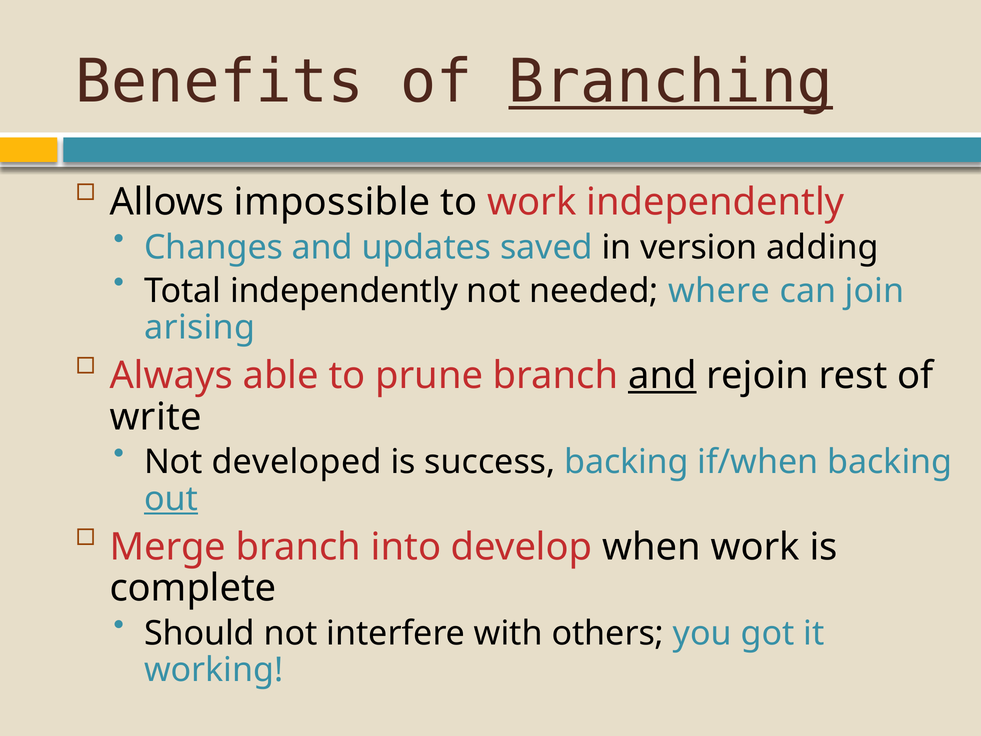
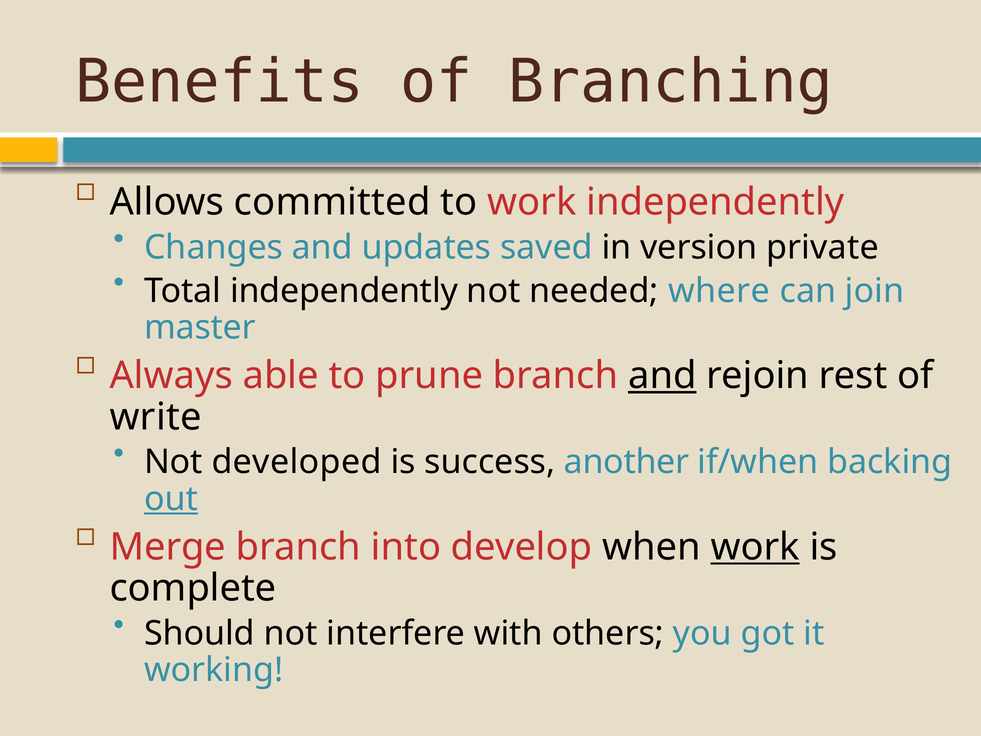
Branching underline: present -> none (671, 82)
impossible: impossible -> committed (332, 202)
adding: adding -> private (823, 247)
arising: arising -> master (200, 328)
success backing: backing -> another (627, 462)
work underline: none -> present (755, 547)
